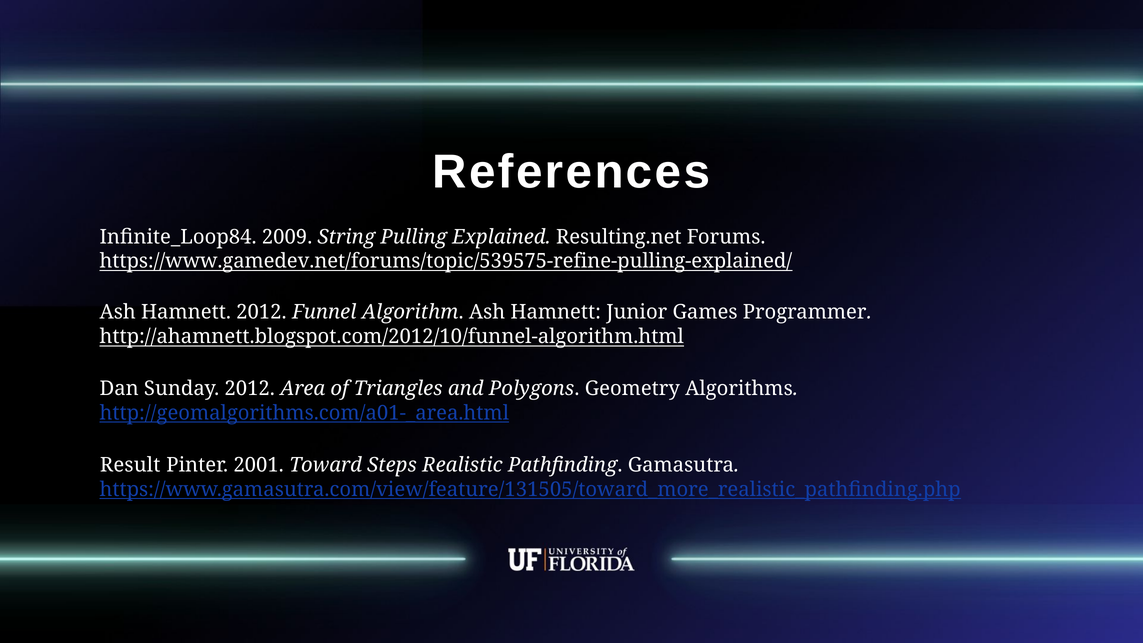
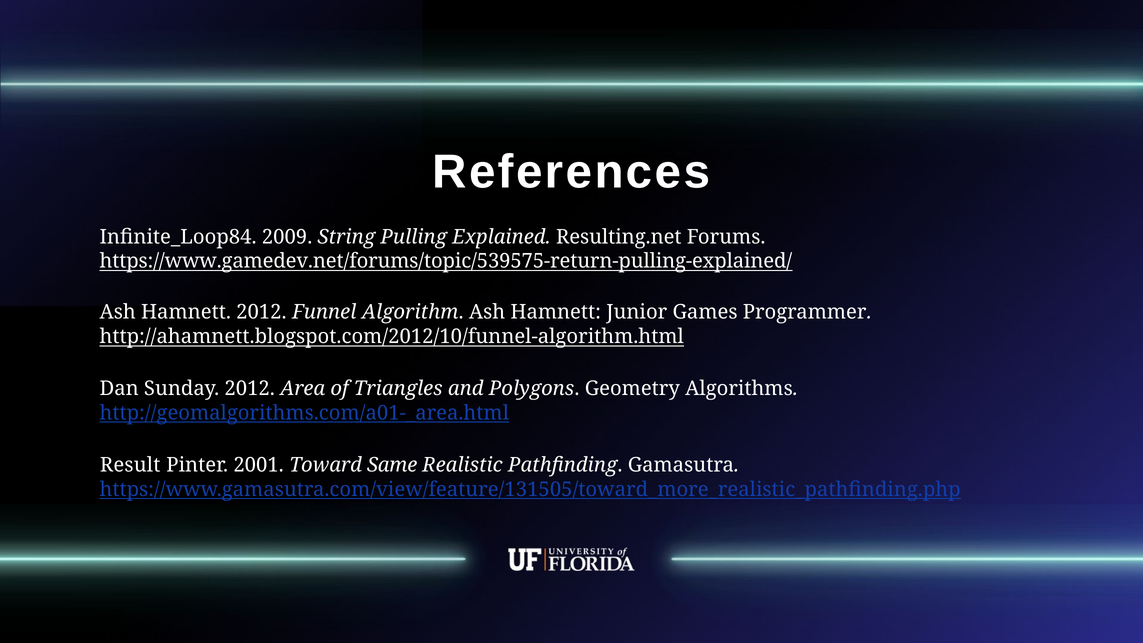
https://www.gamedev.net/forums/topic/539575-refine-pulling-explained/: https://www.gamedev.net/forums/topic/539575-refine-pulling-explained/ -> https://www.gamedev.net/forums/topic/539575-return-pulling-explained/ (446, 261)
Steps: Steps -> Same (392, 465)
